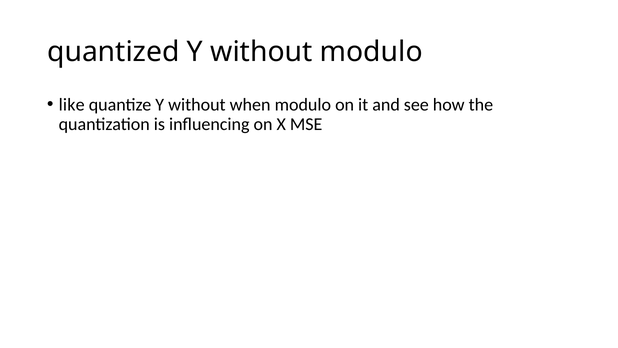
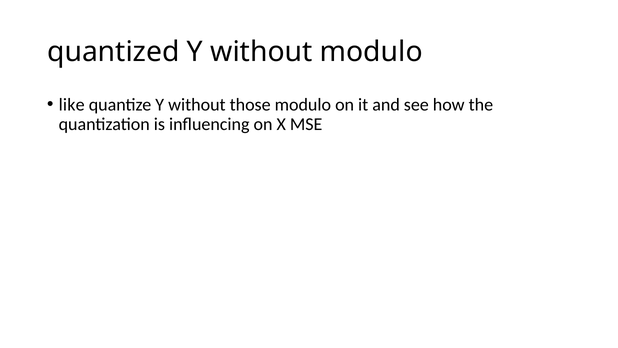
when: when -> those (250, 104)
